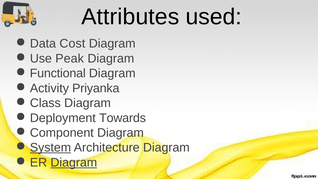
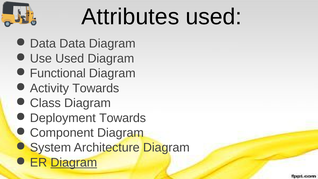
Data Cost: Cost -> Data (72, 44)
Use Peak: Peak -> Used (70, 58)
Activity Priyanka: Priyanka -> Towards (96, 88)
System underline: present -> none (50, 148)
